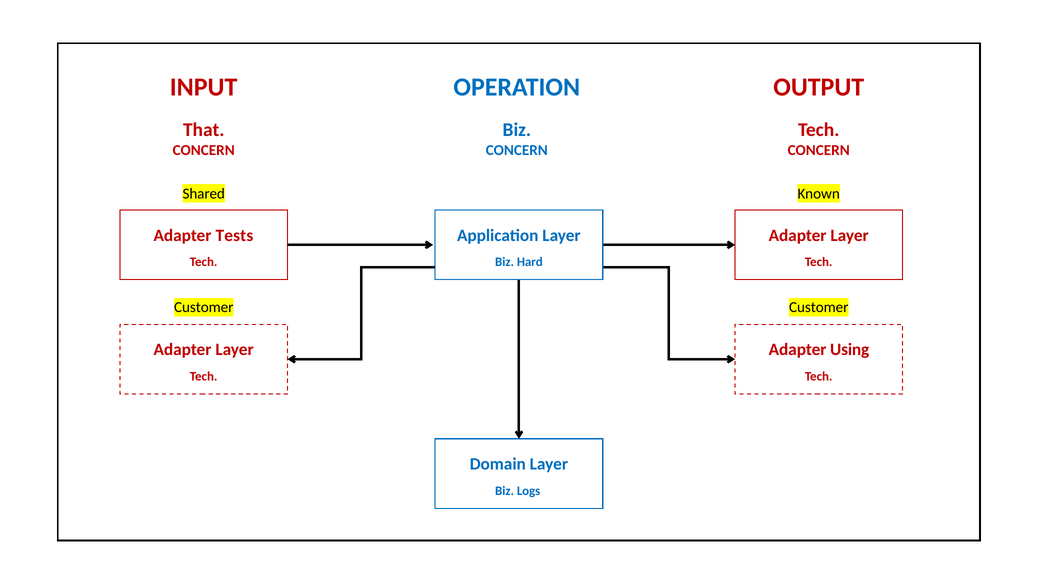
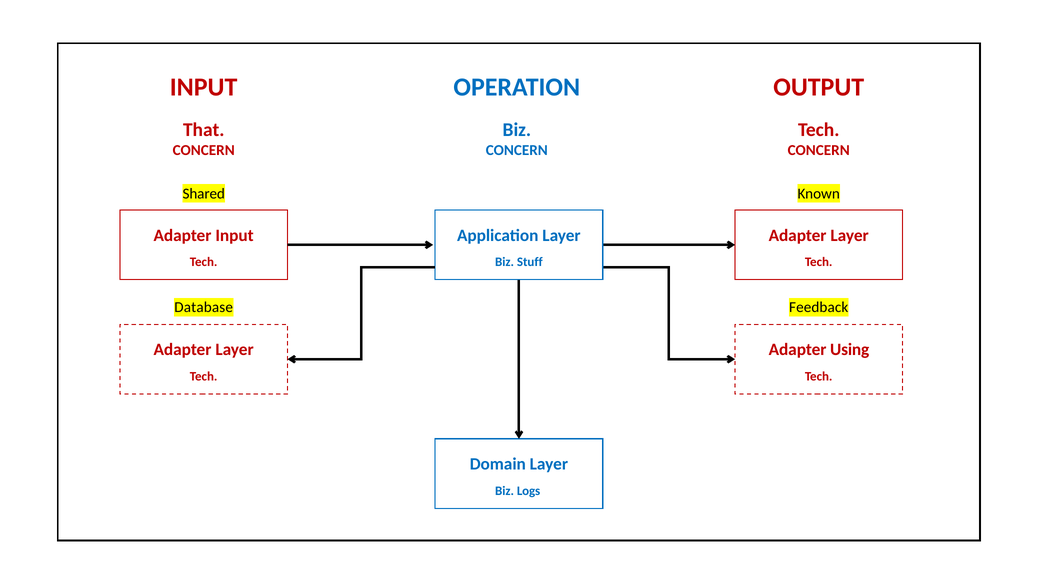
Adapter Tests: Tests -> Input (235, 235)
Hard: Hard -> Stuff (530, 262)
Customer: Customer -> Database (204, 307)
Customer: Customer -> Feedback (819, 307)
